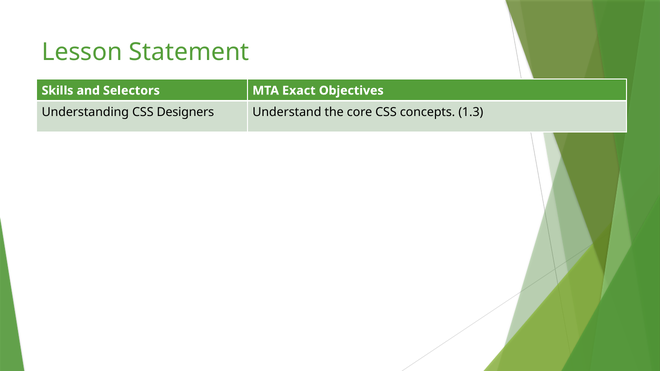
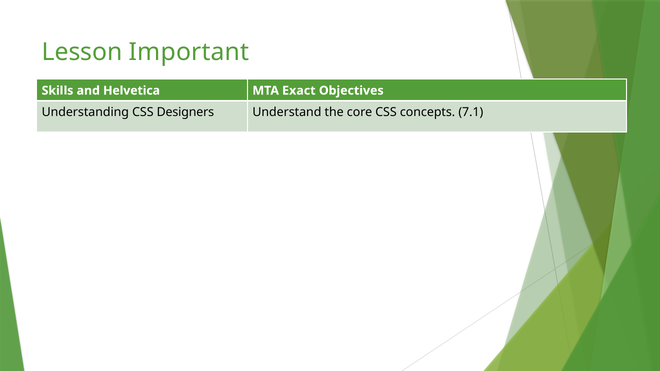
Statement: Statement -> Important (189, 52)
Selectors: Selectors -> Helvetica (132, 91)
1.3: 1.3 -> 7.1 (471, 112)
